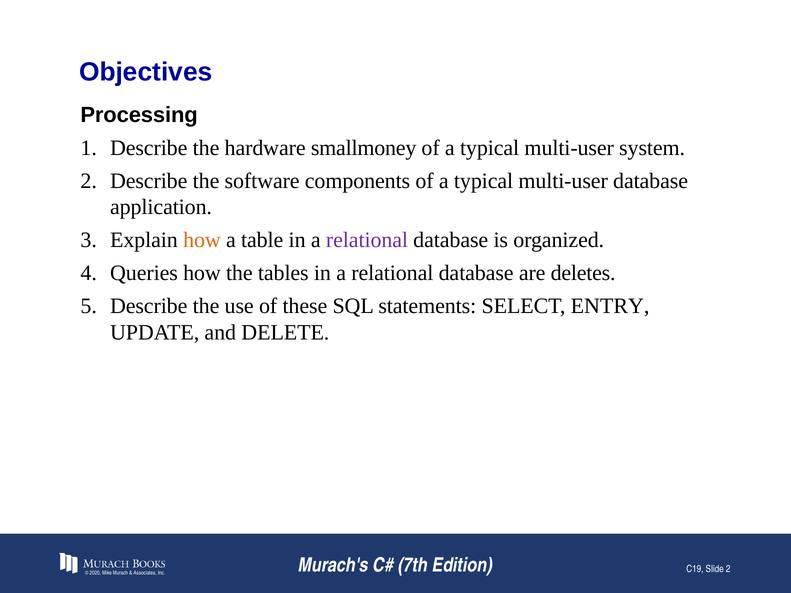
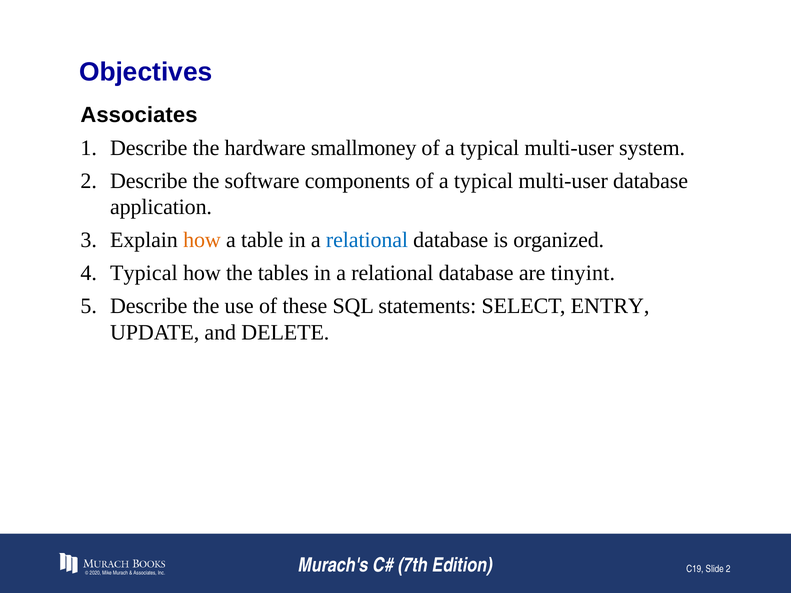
Processing: Processing -> Associates (139, 115)
relational colour: purple -> blue (367, 240)
Queries: Queries -> Typical (144, 273)
deletes: deletes -> tinyint (583, 273)
